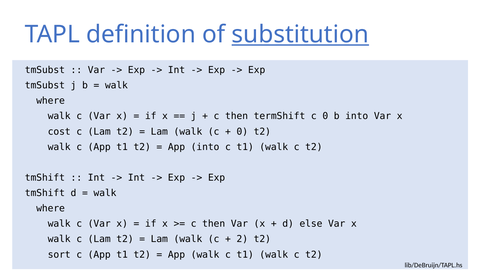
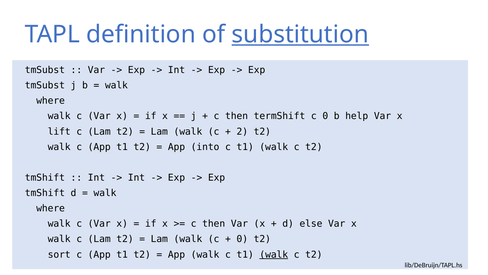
b into: into -> help (357, 116)
cost: cost -> lift (59, 131)
0: 0 -> 2 (242, 131)
2: 2 -> 0 (242, 239)
walk underline: none -> present (274, 254)
